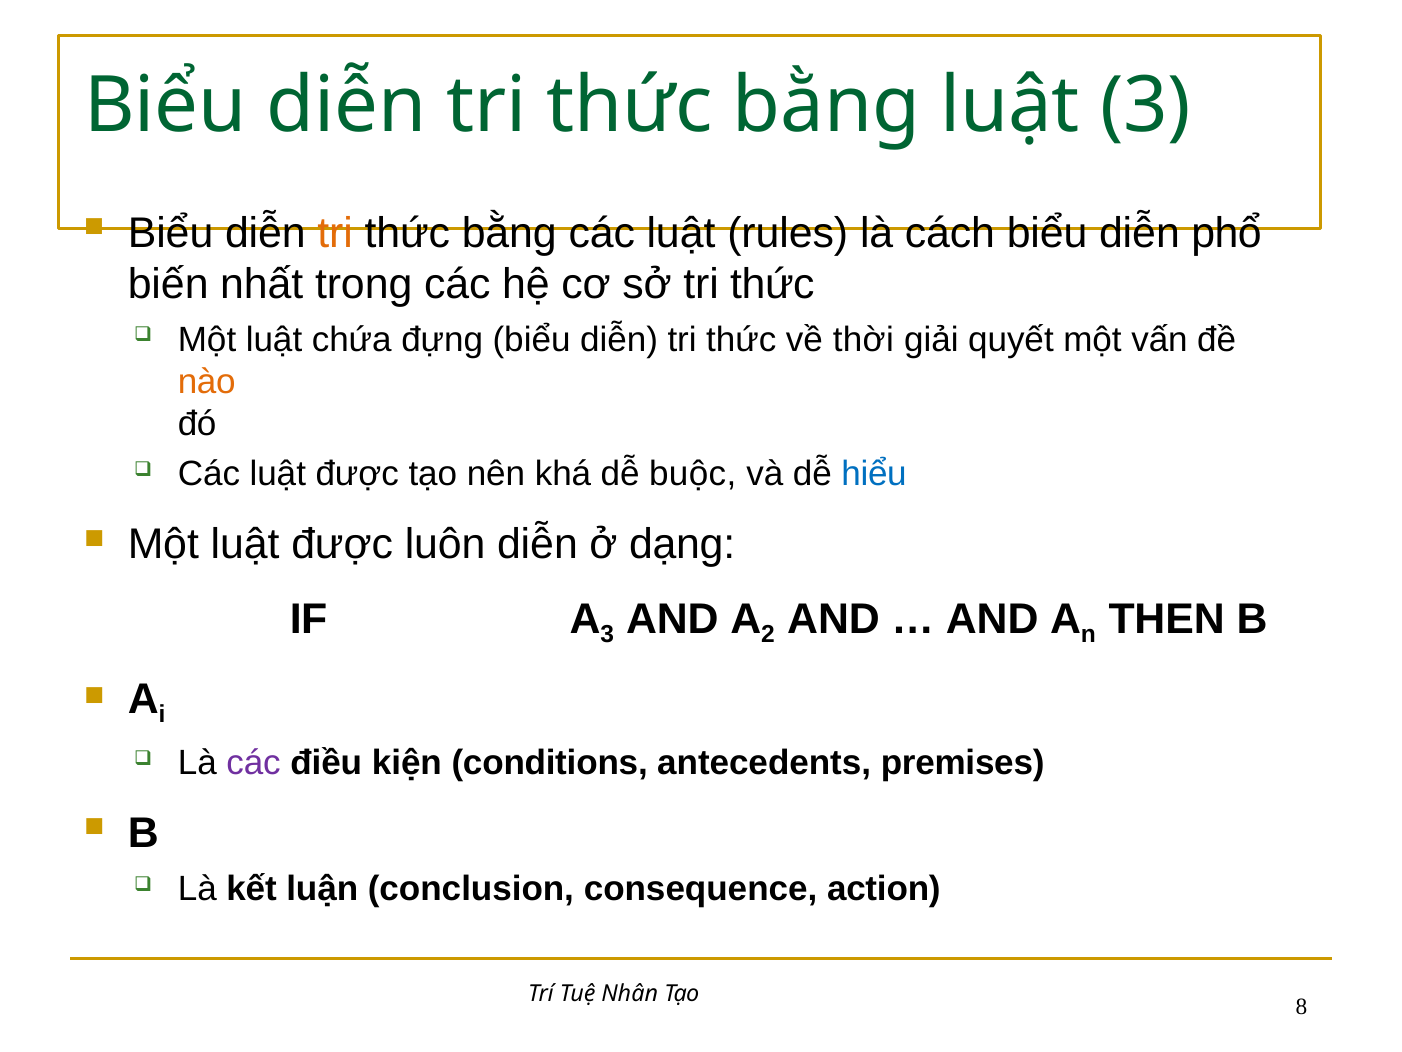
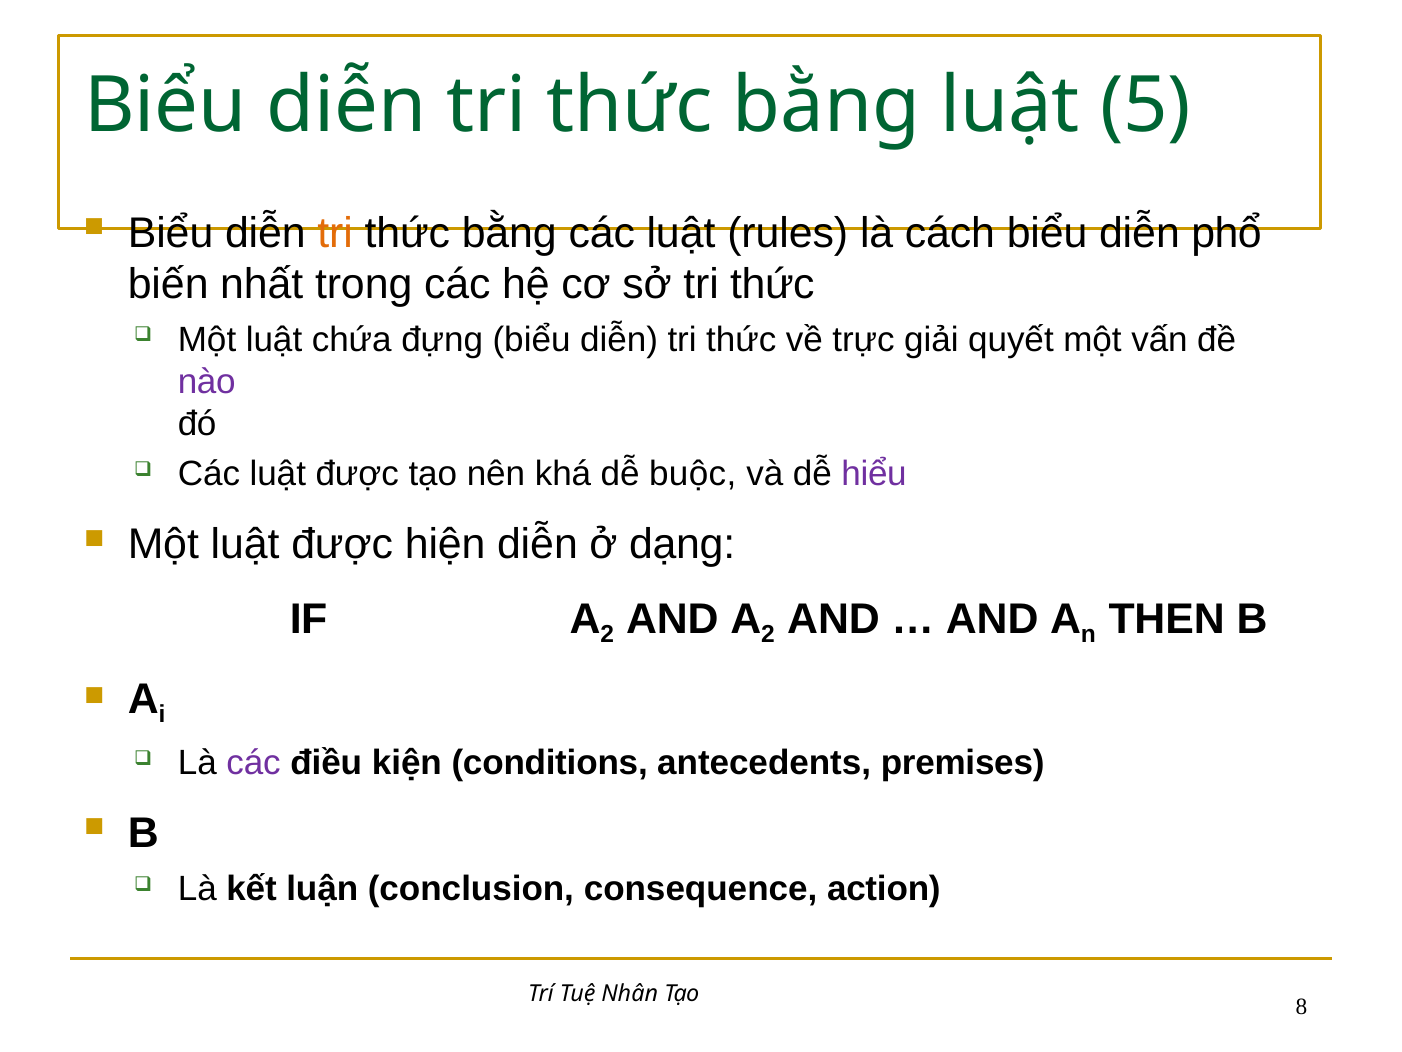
luật 3: 3 -> 5 (1145, 105)
thời: thời -> trực (864, 339)
nào colour: orange -> purple (207, 381)
hiểu colour: blue -> purple (874, 474)
luôn: luôn -> hiện (445, 544)
3: 3 -> 2 (607, 634)
